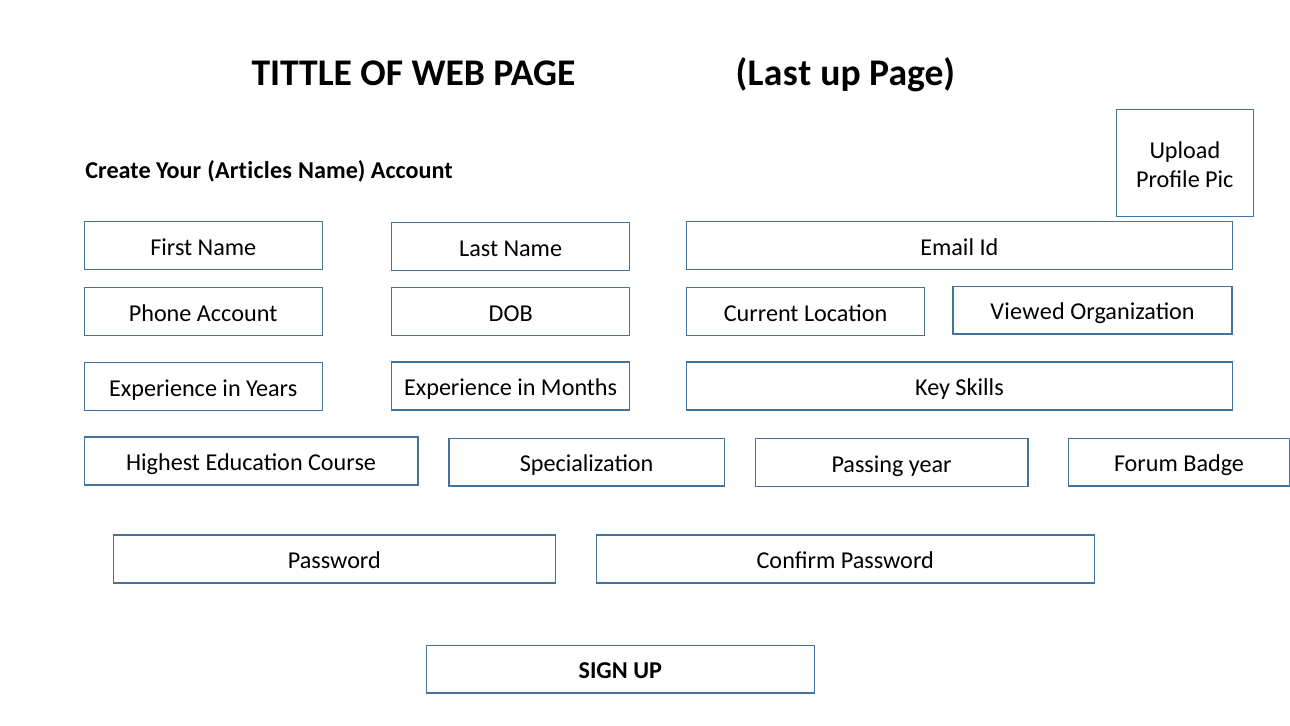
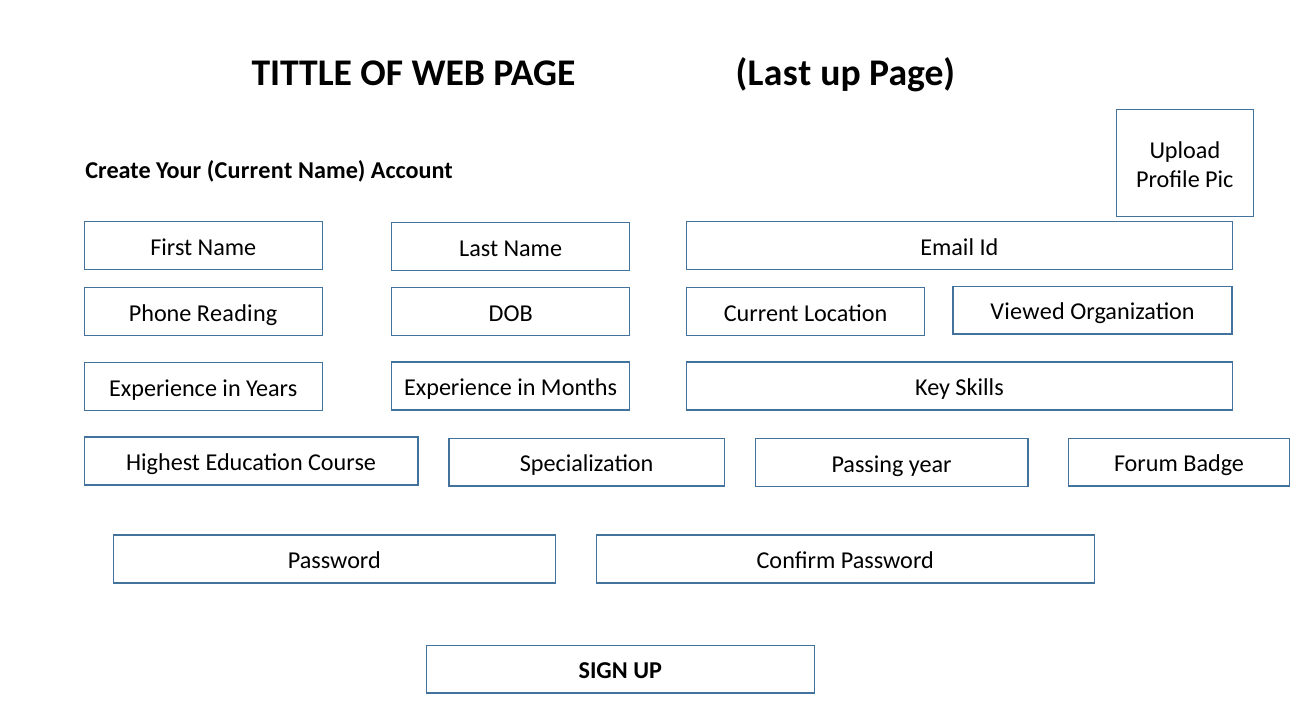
Your Articles: Articles -> Current (250, 171)
Phone Account: Account -> Reading (237, 313)
